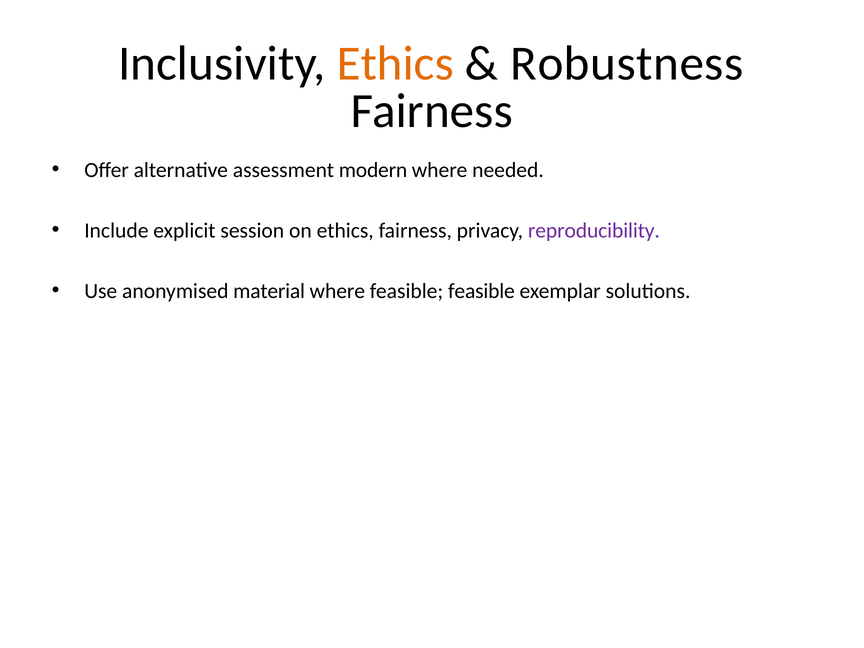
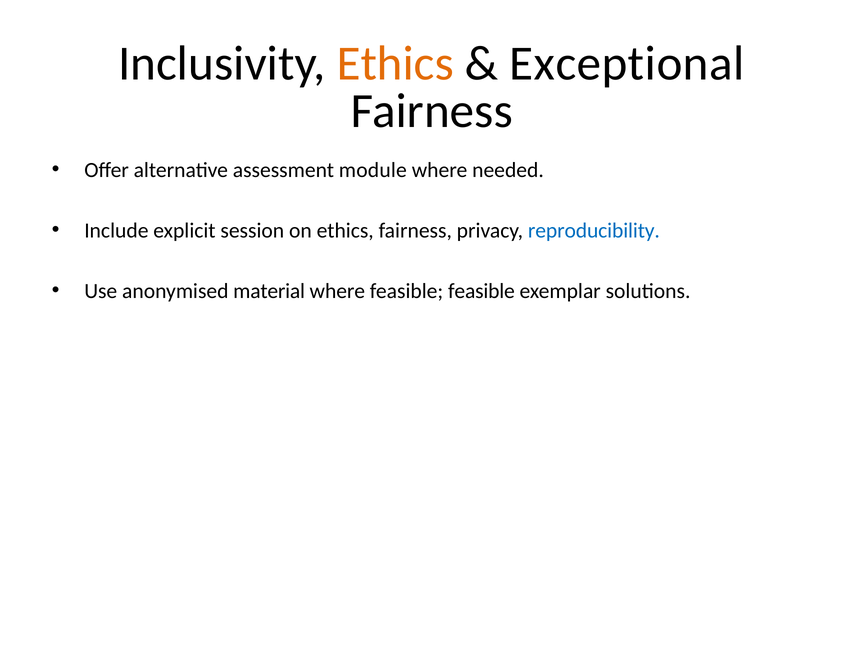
Robustness: Robustness -> Exceptional (627, 64)
modern: modern -> module (373, 170)
reproducibility colour: purple -> blue (594, 230)
